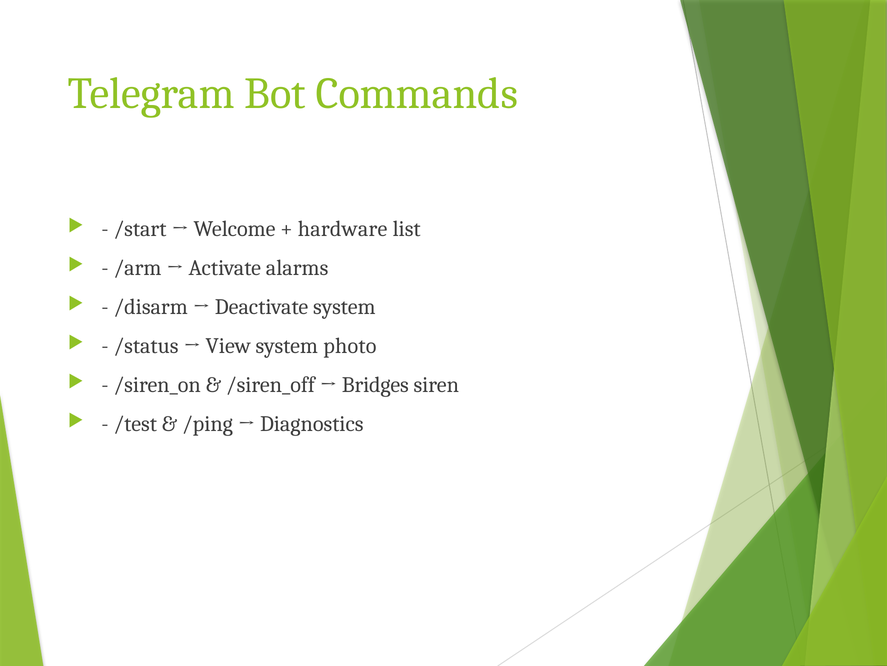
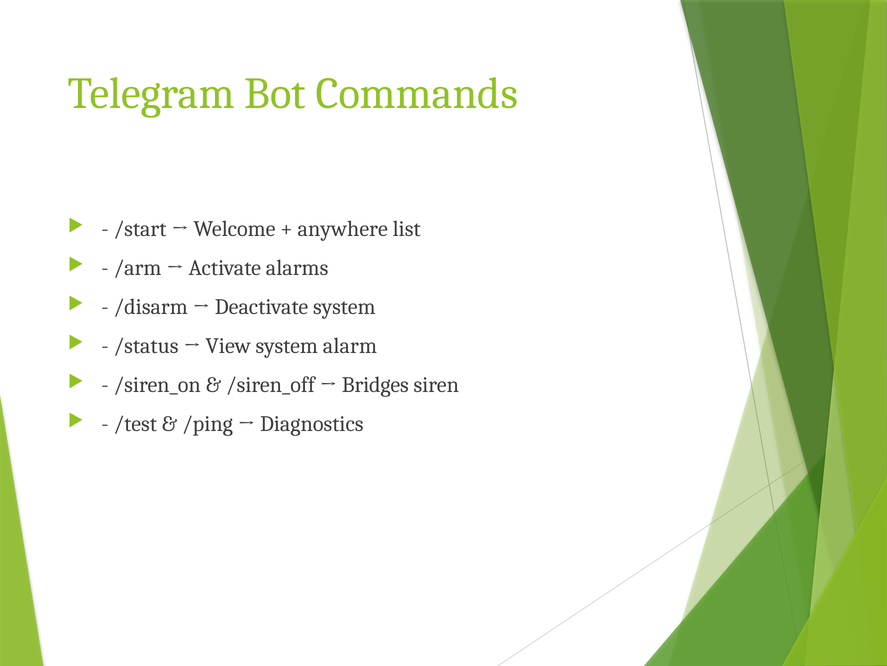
hardware: hardware -> anywhere (343, 229)
photo: photo -> alarm (350, 346)
